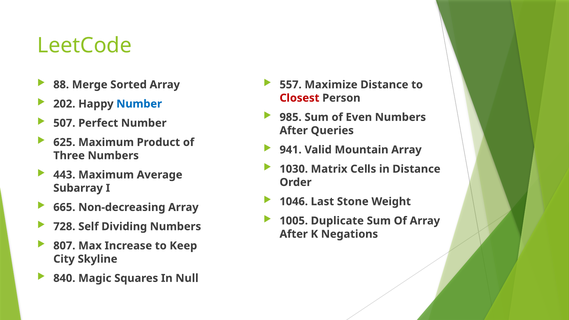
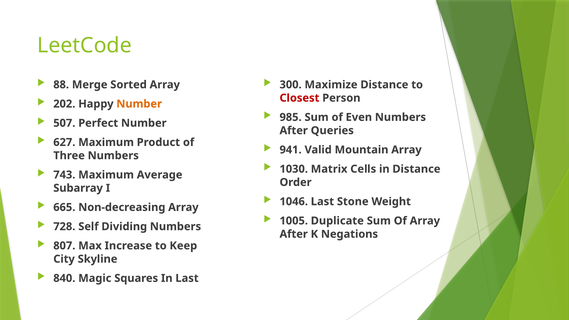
557: 557 -> 300 (291, 85)
Number colour: blue -> orange (139, 104)
625: 625 -> 627 (64, 142)
443: 443 -> 743 (64, 175)
In Null: Null -> Last (187, 278)
